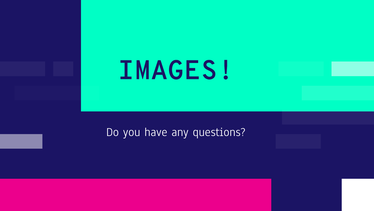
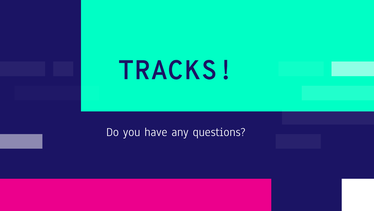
IMAGES: IMAGES -> TRACKS (176, 70)
